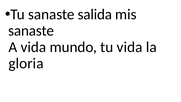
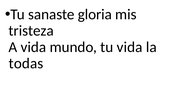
salida: salida -> gloria (95, 14)
sanaste: sanaste -> tristeza (31, 31)
gloria: gloria -> todas (26, 63)
